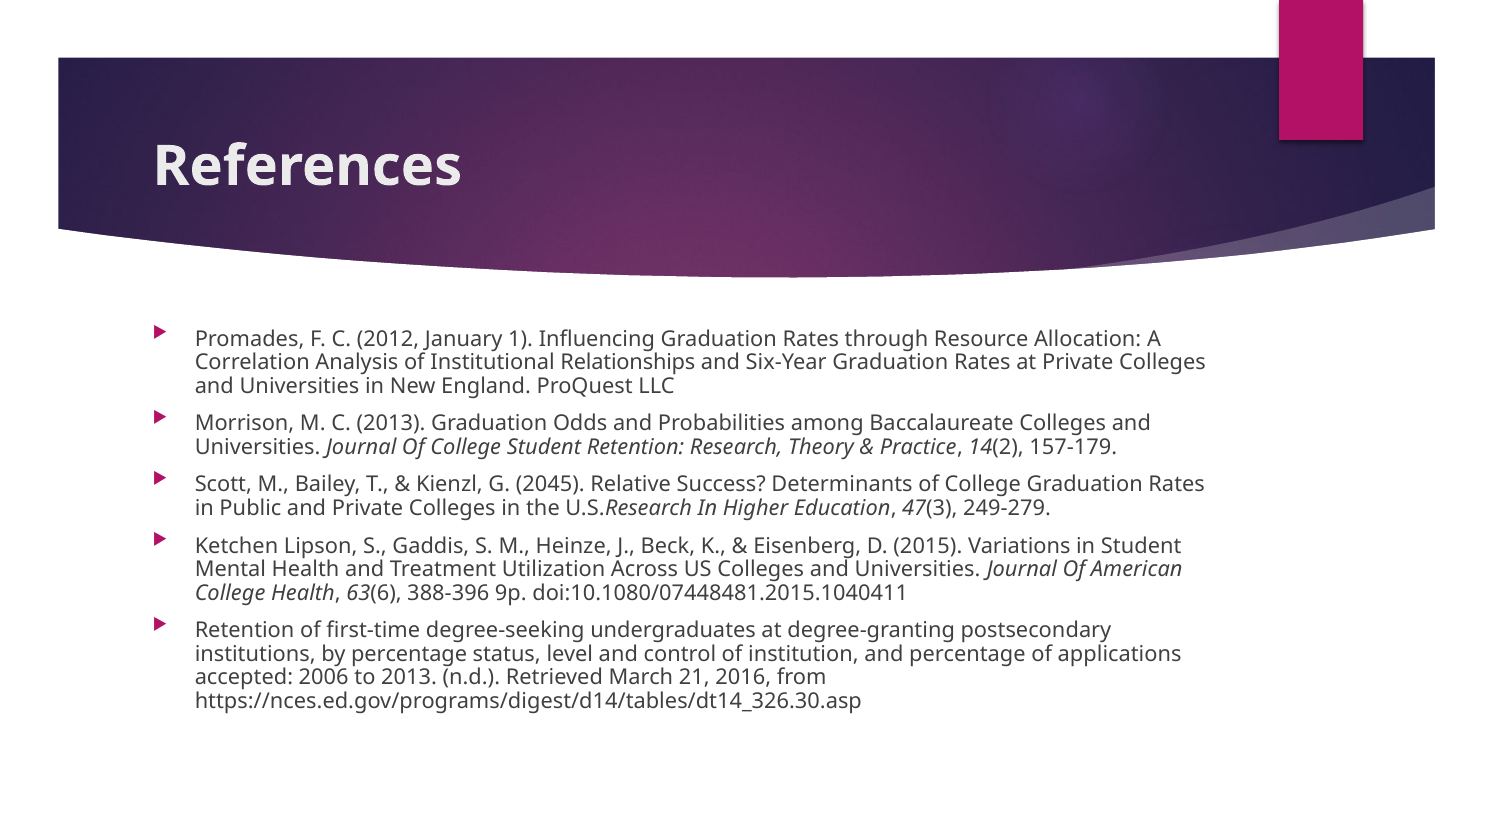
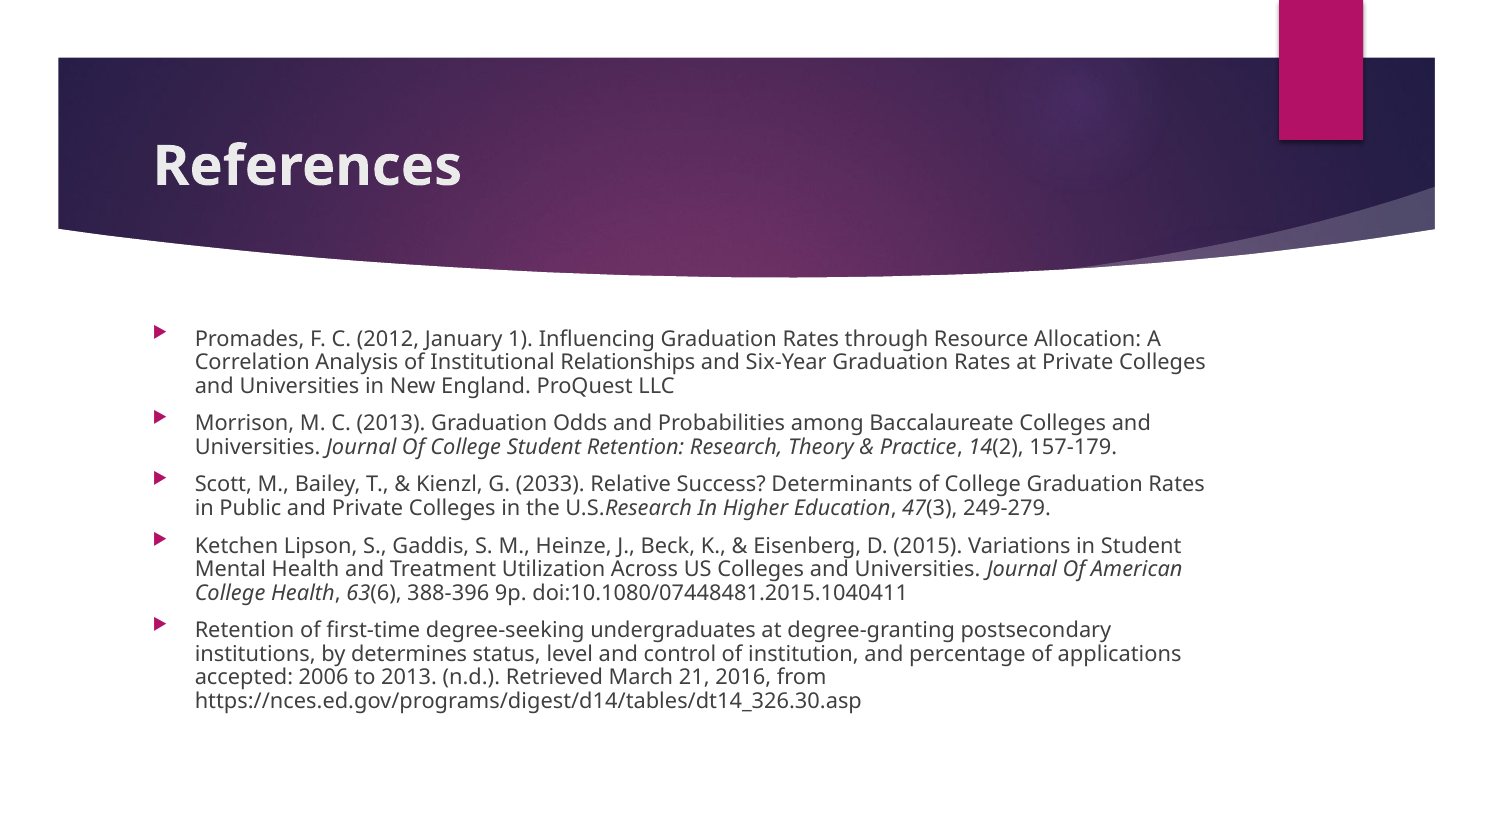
2045: 2045 -> 2033 (550, 485)
by percentage: percentage -> determines (409, 654)
